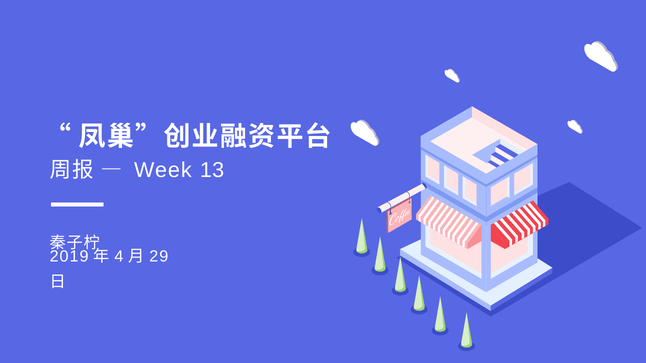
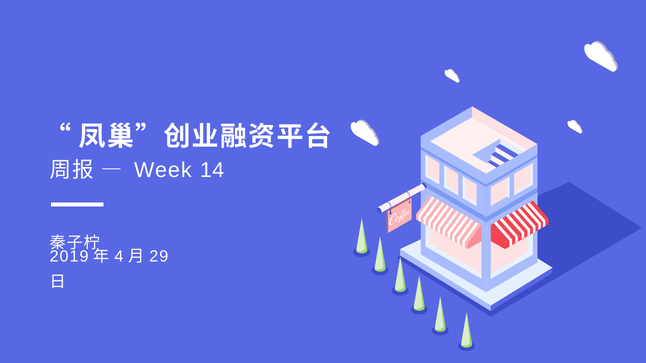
13: 13 -> 14 (212, 170)
